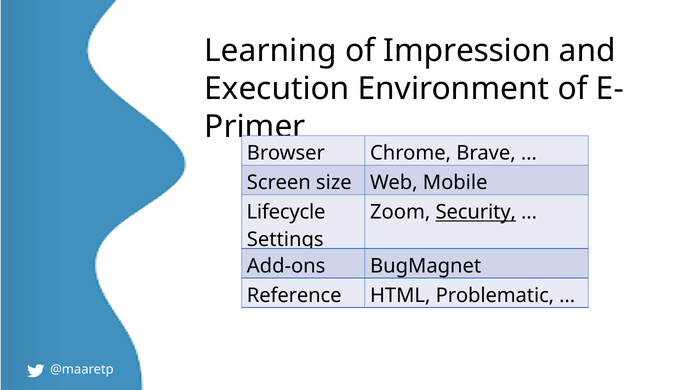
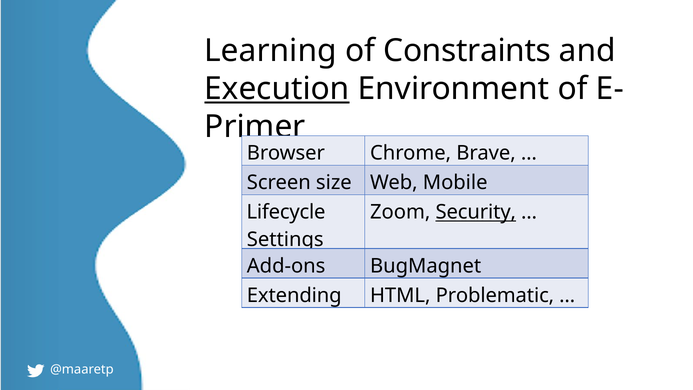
Impression: Impression -> Constraints (467, 50)
Execution underline: none -> present (277, 89)
Reference: Reference -> Extending (294, 295)
